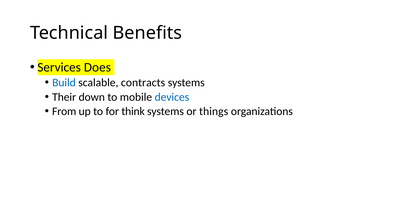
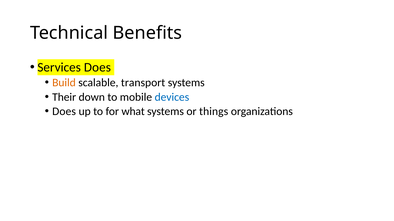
Build colour: blue -> orange (64, 83)
contracts: contracts -> transport (143, 83)
From: From -> Does (64, 112)
think: think -> what (133, 112)
